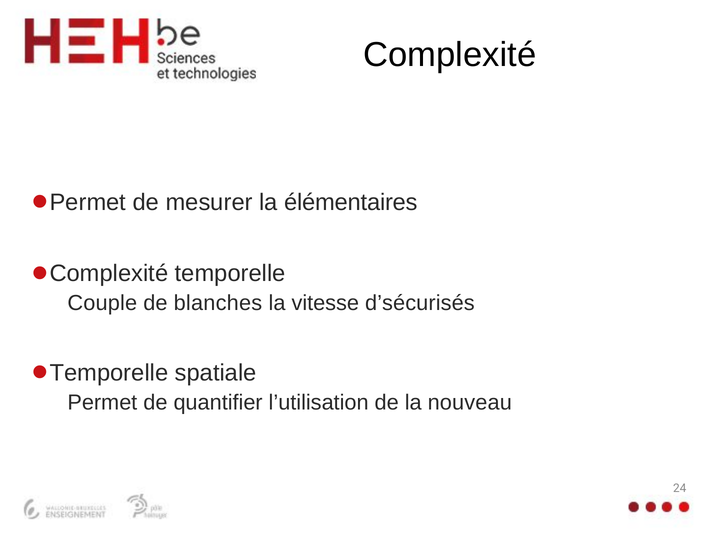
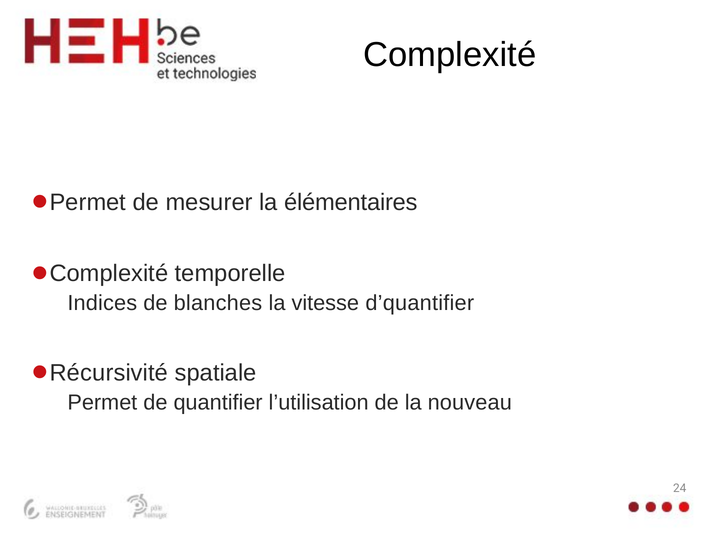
Couple: Couple -> Indices (102, 303)
d’sécurisés: d’sécurisés -> d’quantifier (420, 303)
Temporelle: Temporelle -> Récursivité (109, 373)
